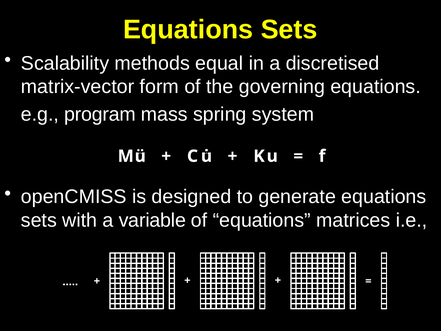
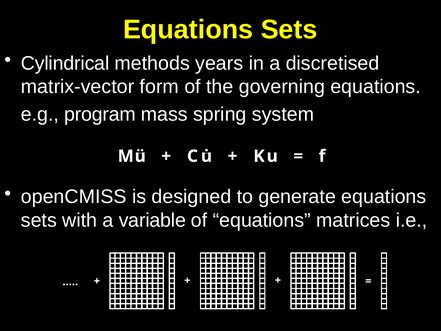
Scalability: Scalability -> Cylindrical (65, 63)
equal: equal -> years (219, 63)
